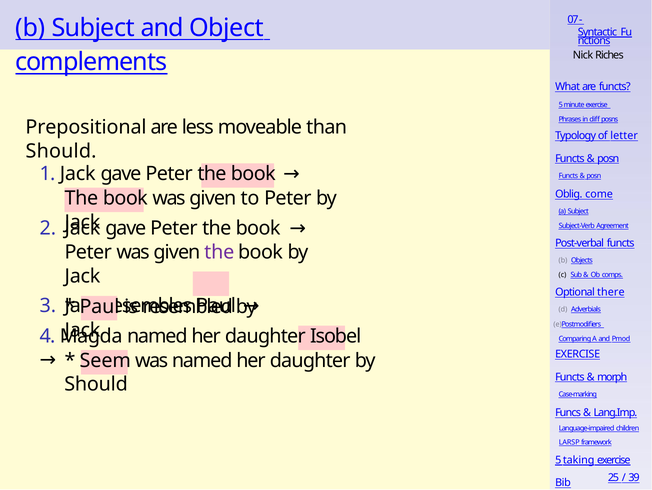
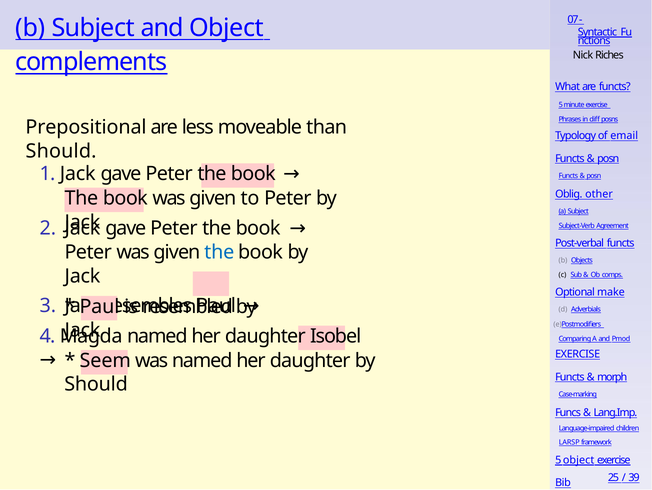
letter: letter -> email (624, 136)
come: come -> other (599, 194)
the colour: purple -> blue (219, 252)
there: there -> make (611, 292)
5 taking: taking -> object (579, 460)
